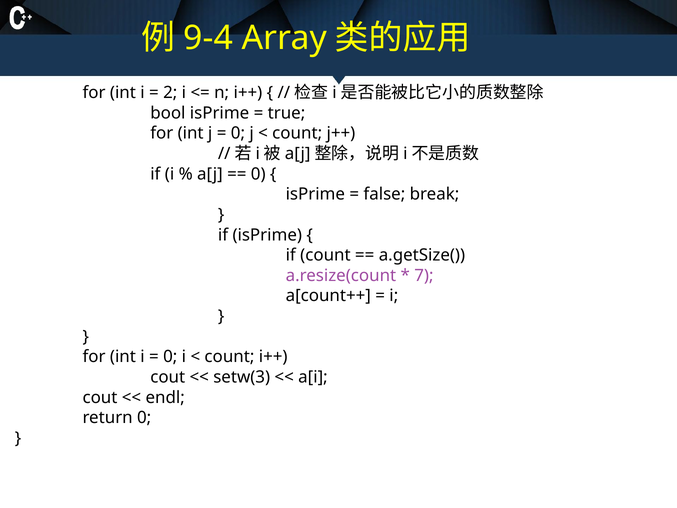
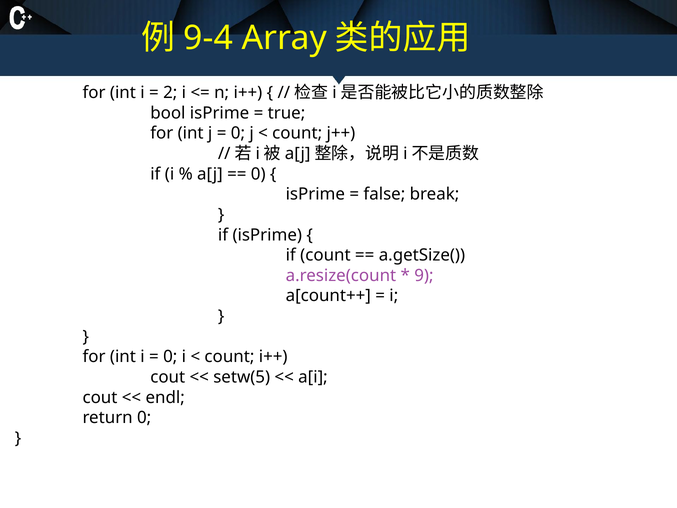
7: 7 -> 9 (424, 275)
setw(3: setw(3 -> setw(5 (242, 377)
